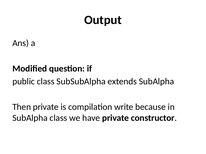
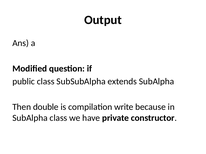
Then private: private -> double (46, 107)
